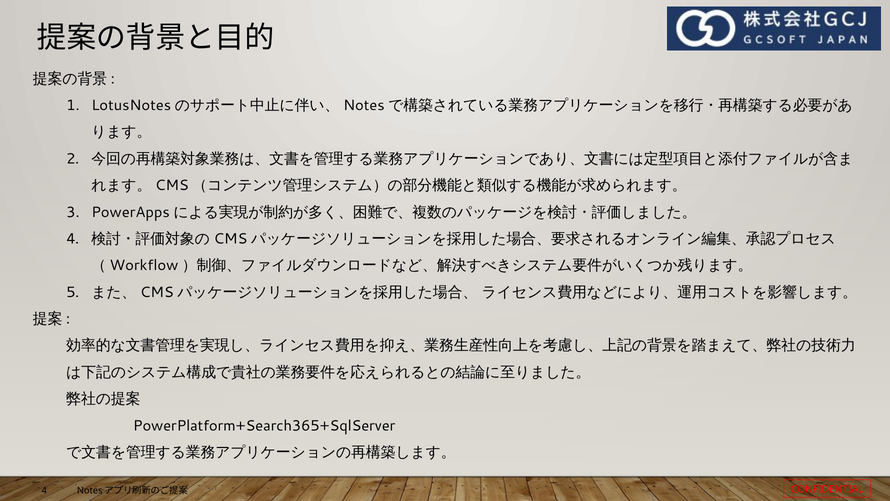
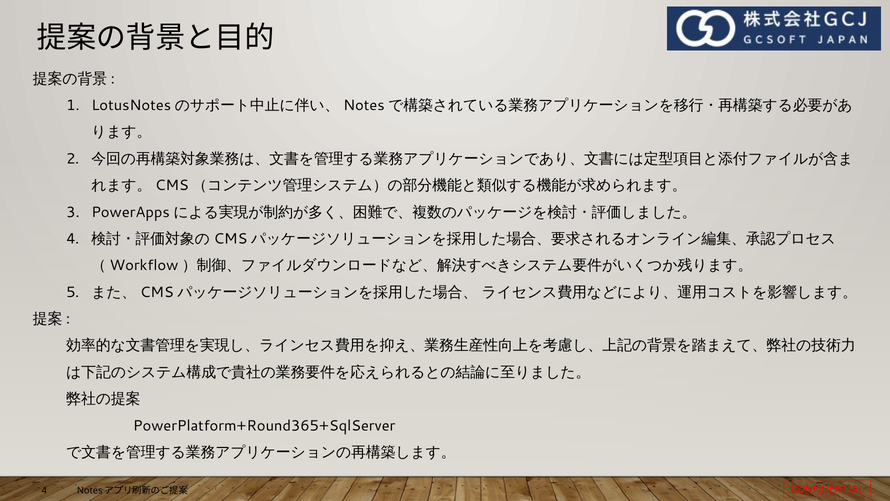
PowerPlatform+Search365+SqlServer: PowerPlatform+Search365+SqlServer -> PowerPlatform+Round365+SqlServer (264, 425)
